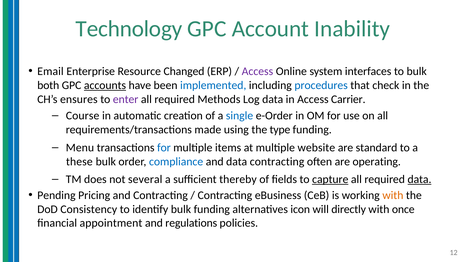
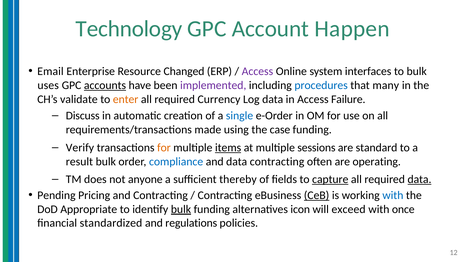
Inability: Inability -> Happen (352, 29)
both: both -> uses (48, 85)
implemented colour: blue -> purple (213, 85)
check: check -> many (386, 85)
ensures: ensures -> validate (79, 99)
enter colour: purple -> orange (126, 99)
Methods: Methods -> Currency (219, 99)
Carrier: Carrier -> Failure (348, 99)
Course: Course -> Discuss (83, 116)
type: type -> case (280, 130)
Menu: Menu -> Verify (80, 148)
for colour: blue -> orange (164, 148)
items underline: none -> present (228, 148)
website: website -> sessions (316, 148)
these: these -> result (79, 162)
several: several -> anyone (145, 180)
CeB underline: none -> present (317, 195)
with colour: orange -> blue (393, 195)
Consistency: Consistency -> Appropriate (89, 209)
bulk underline: none -> present (181, 209)
directly: directly -> exceed (349, 209)
appointment: appointment -> standardized (111, 223)
